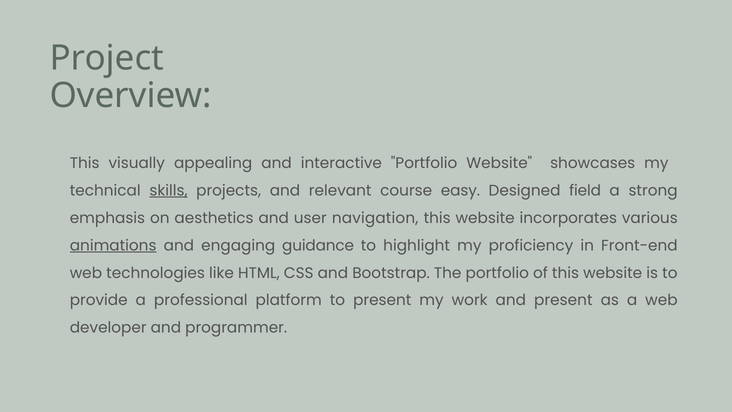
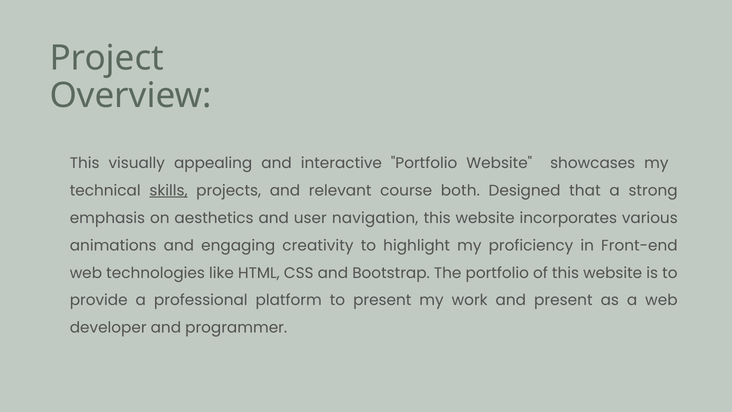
easy: easy -> both (460, 190)
field: field -> that (585, 190)
animations underline: present -> none (113, 245)
guidance: guidance -> creativity (318, 245)
